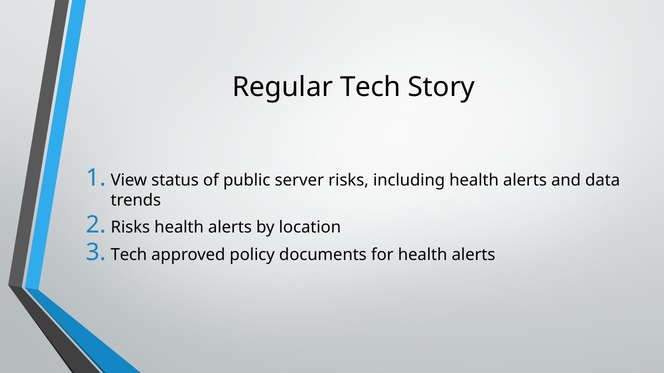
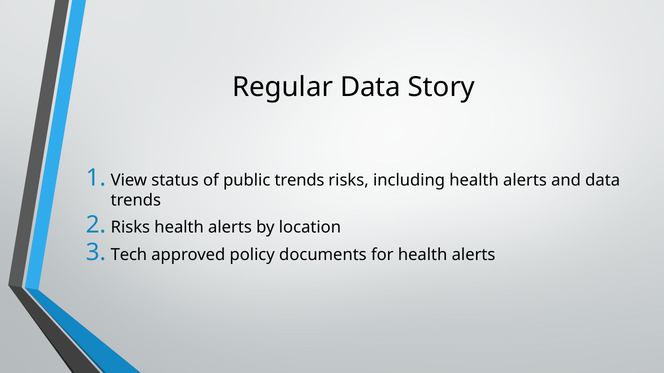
Regular Tech: Tech -> Data (370, 87)
public server: server -> trends (299, 180)
